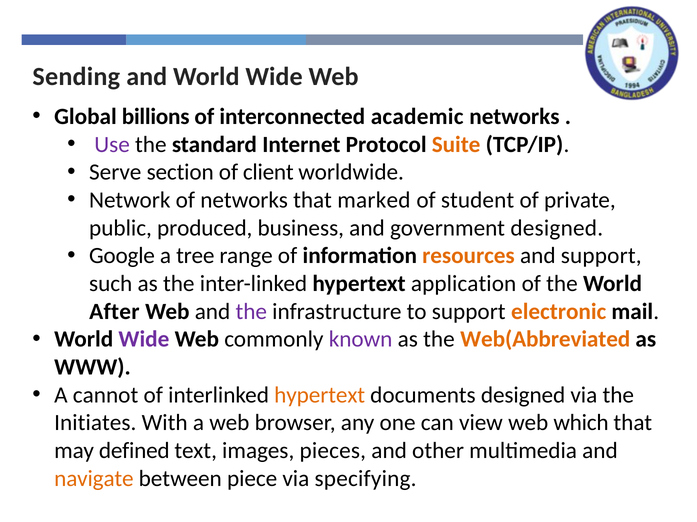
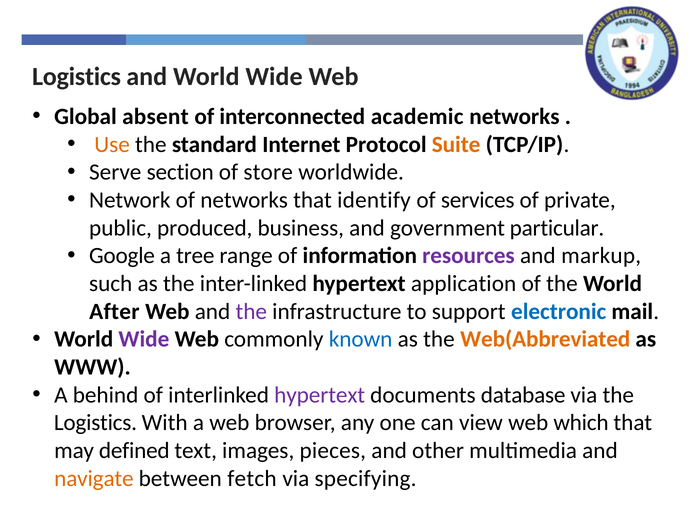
Sending: Sending -> Logistics (77, 77)
billions: billions -> absent (155, 117)
Use colour: purple -> orange (112, 145)
client: client -> store (268, 172)
marked: marked -> identify (374, 200)
student: student -> services (478, 200)
government designed: designed -> particular (557, 228)
resources colour: orange -> purple (468, 256)
and support: support -> markup (601, 256)
electronic colour: orange -> blue (559, 312)
known colour: purple -> blue (361, 340)
cannot: cannot -> behind (106, 396)
hypertext colour: orange -> purple (320, 396)
documents designed: designed -> database (523, 396)
Initiates: Initiates -> Logistics (95, 423)
piece: piece -> fetch (252, 479)
